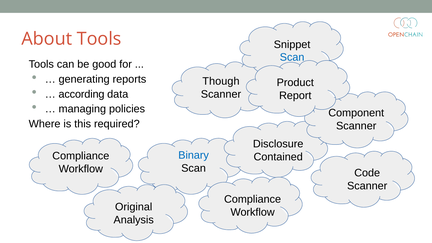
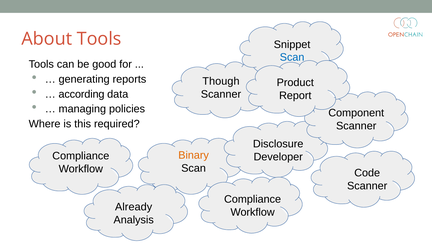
Binary colour: blue -> orange (194, 155)
Contained: Contained -> Developer (278, 157)
Original: Original -> Already (134, 207)
